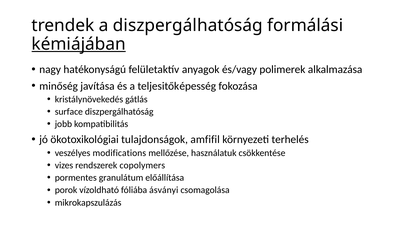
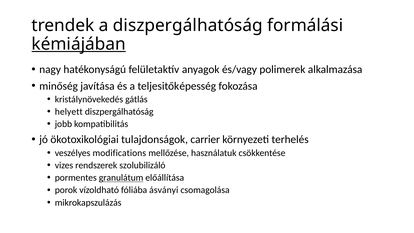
surface: surface -> helyett (69, 112)
amfifil: amfifil -> carrier (205, 140)
copolymers: copolymers -> szolubilizáló (142, 165)
granulátum underline: none -> present (121, 178)
